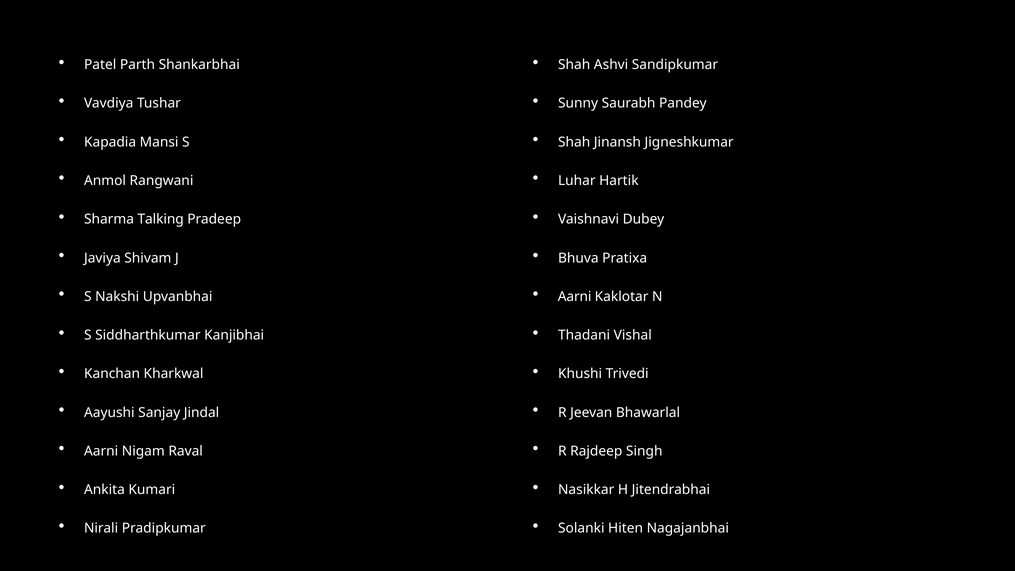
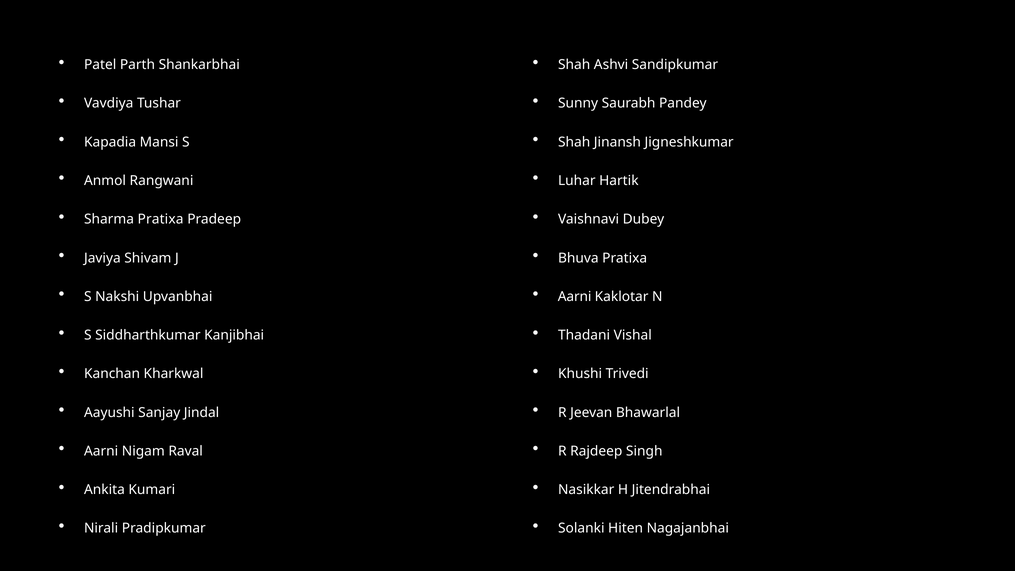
Sharma Talking: Talking -> Pratixa (161, 219)
